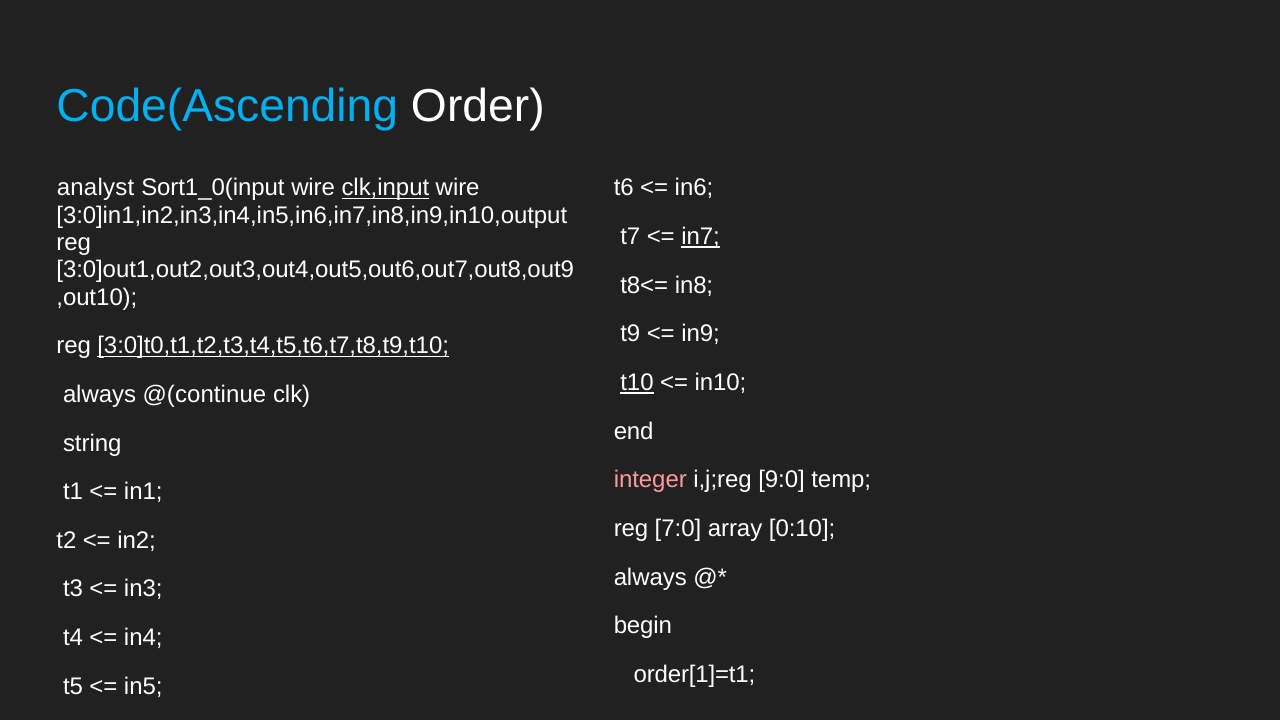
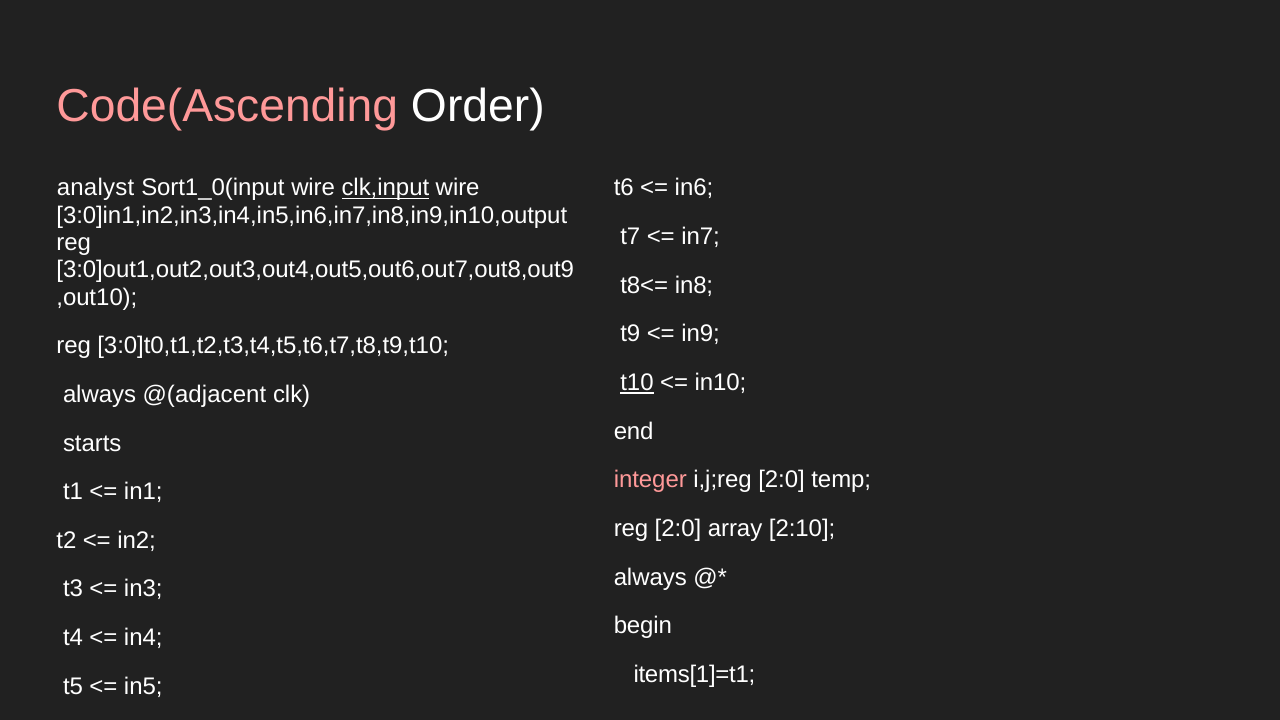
Code(Ascending colour: light blue -> pink (227, 106)
in7 underline: present -> none (701, 237)
3:0]t0,t1,t2,t3,t4,t5,t6,t7,t8,t9,t10 underline: present -> none (273, 346)
@(continue: @(continue -> @(adjacent (204, 395)
string: string -> starts (92, 443)
i,j;reg 9:0: 9:0 -> 2:0 (782, 480)
reg 7:0: 7:0 -> 2:0 (678, 528)
0:10: 0:10 -> 2:10 (802, 528)
order[1]=t1: order[1]=t1 -> items[1]=t1 (694, 674)
